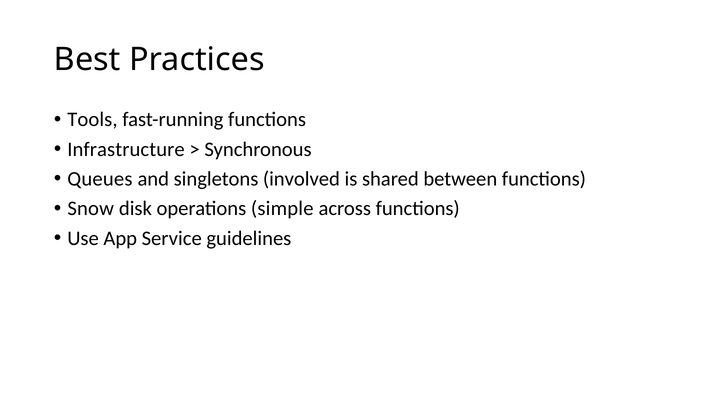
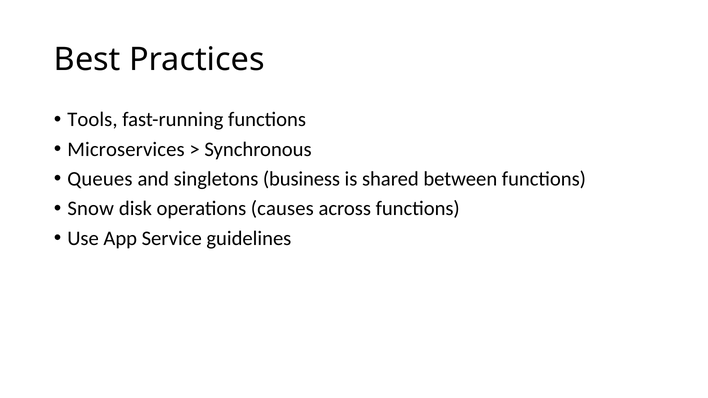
Infrastructure: Infrastructure -> Microservices (126, 149)
involved: involved -> business (301, 179)
simple: simple -> causes (282, 209)
